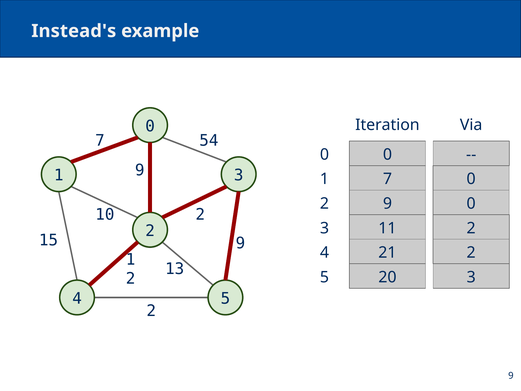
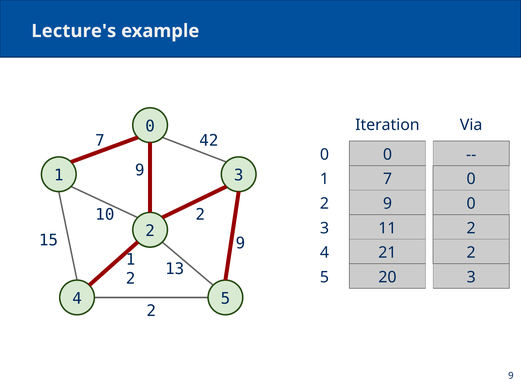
Instead's: Instead's -> Lecture's (74, 31)
54: 54 -> 42 (209, 141)
